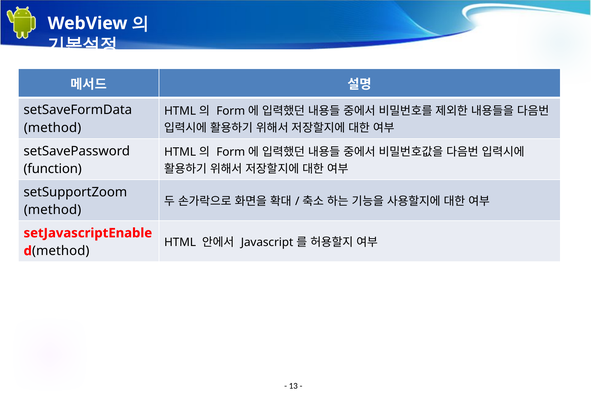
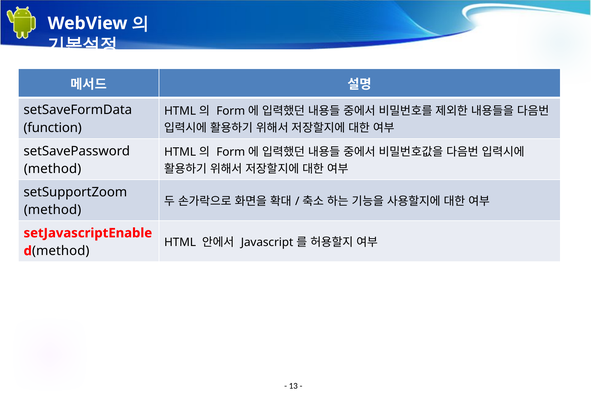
method: method -> function (53, 128)
function: function -> method (53, 169)
